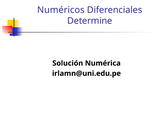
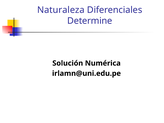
Numéricos: Numéricos -> Naturaleza (61, 10)
